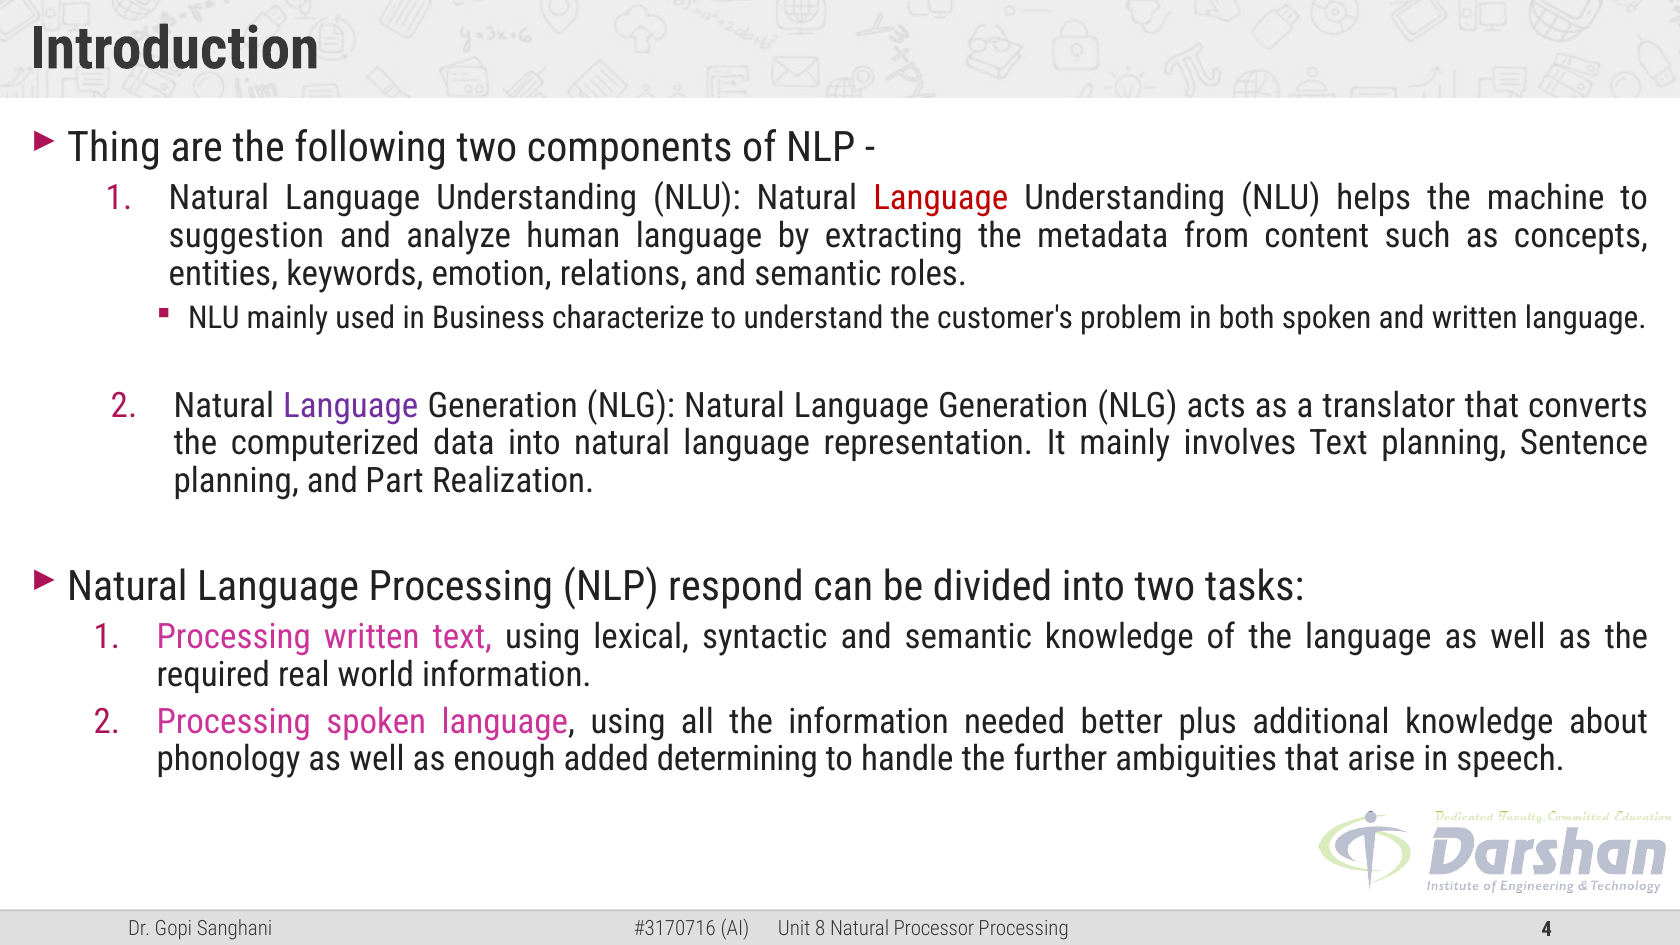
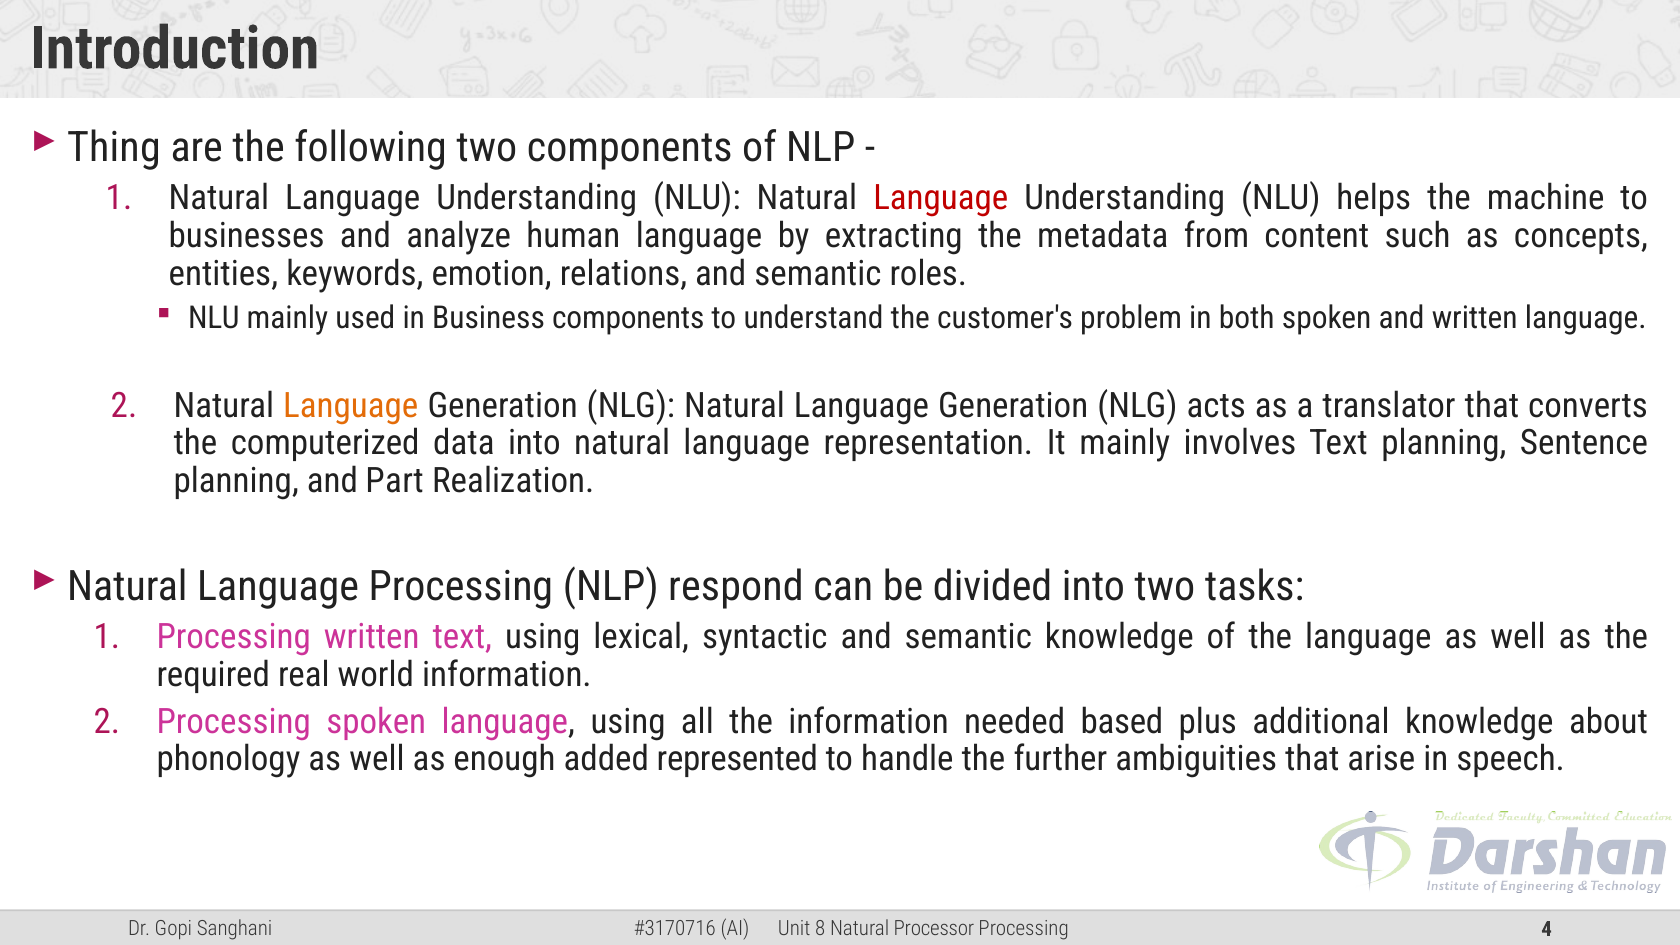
suggestion: suggestion -> businesses (247, 236)
Business characterize: characterize -> components (628, 318)
Language colour: purple -> orange (351, 406)
better: better -> based (1122, 721)
determining: determining -> represented (737, 759)
